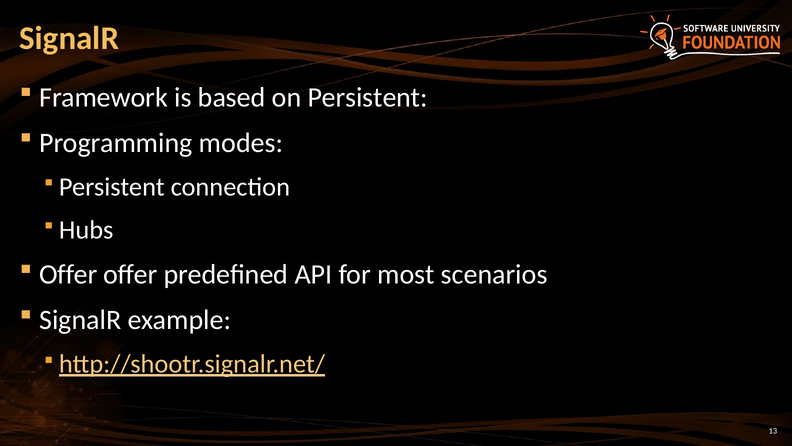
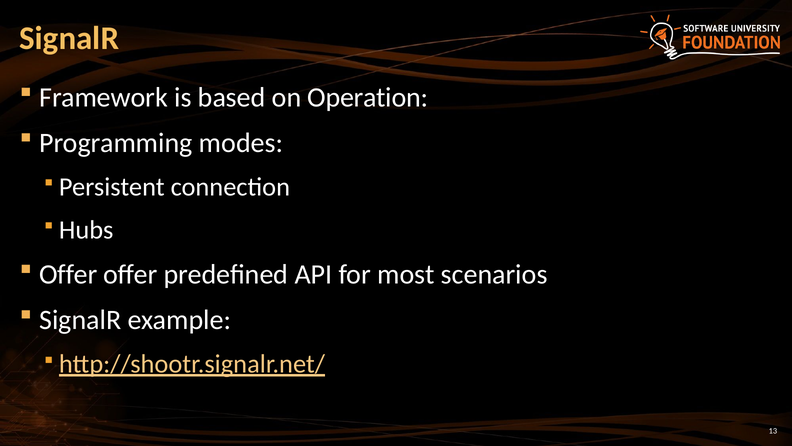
on Persistent: Persistent -> Operation (368, 98)
